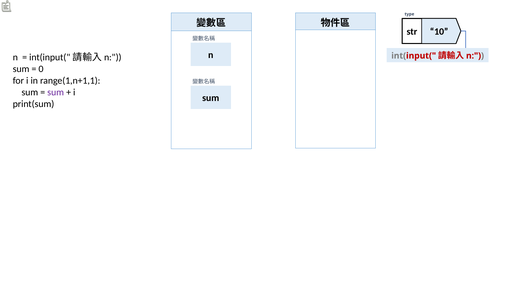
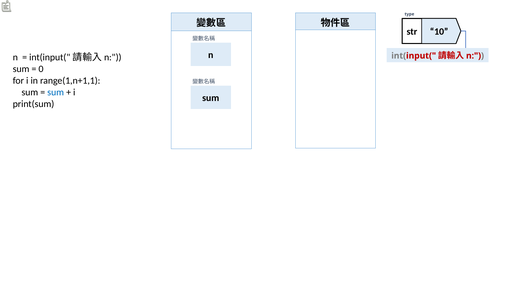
sum colour: purple -> blue (56, 92)
